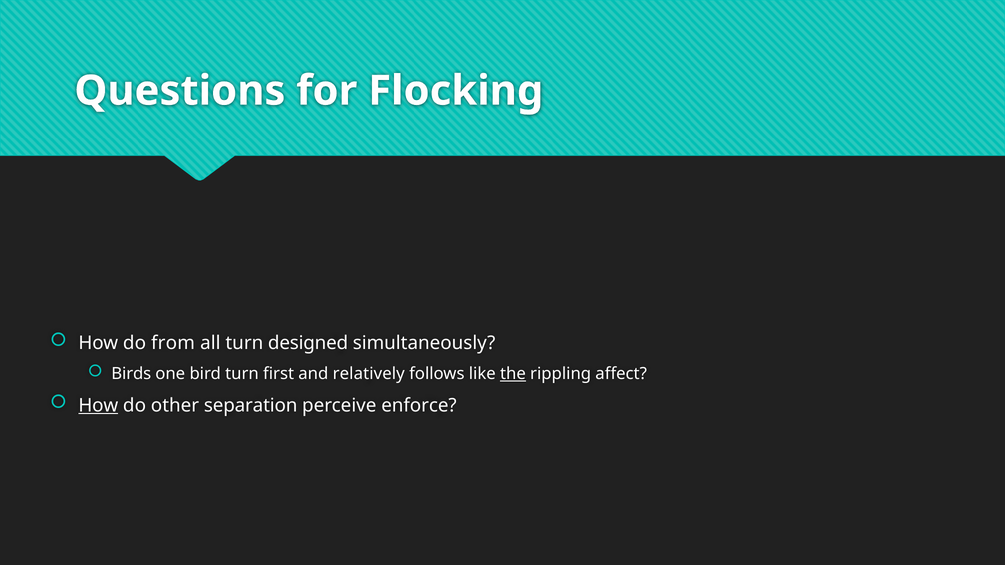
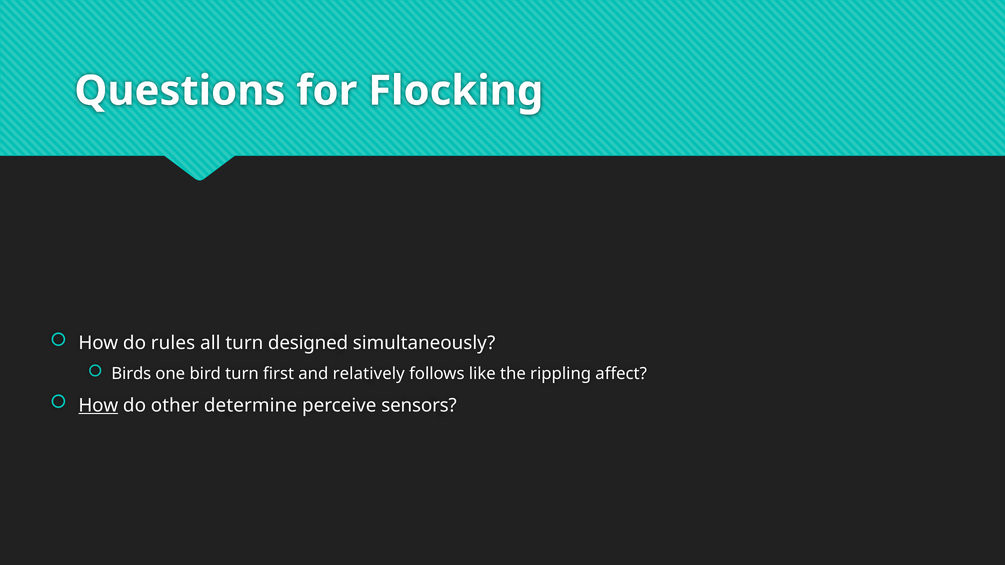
from: from -> rules (173, 343)
the underline: present -> none (513, 374)
separation: separation -> determine (251, 406)
enforce: enforce -> sensors (419, 406)
